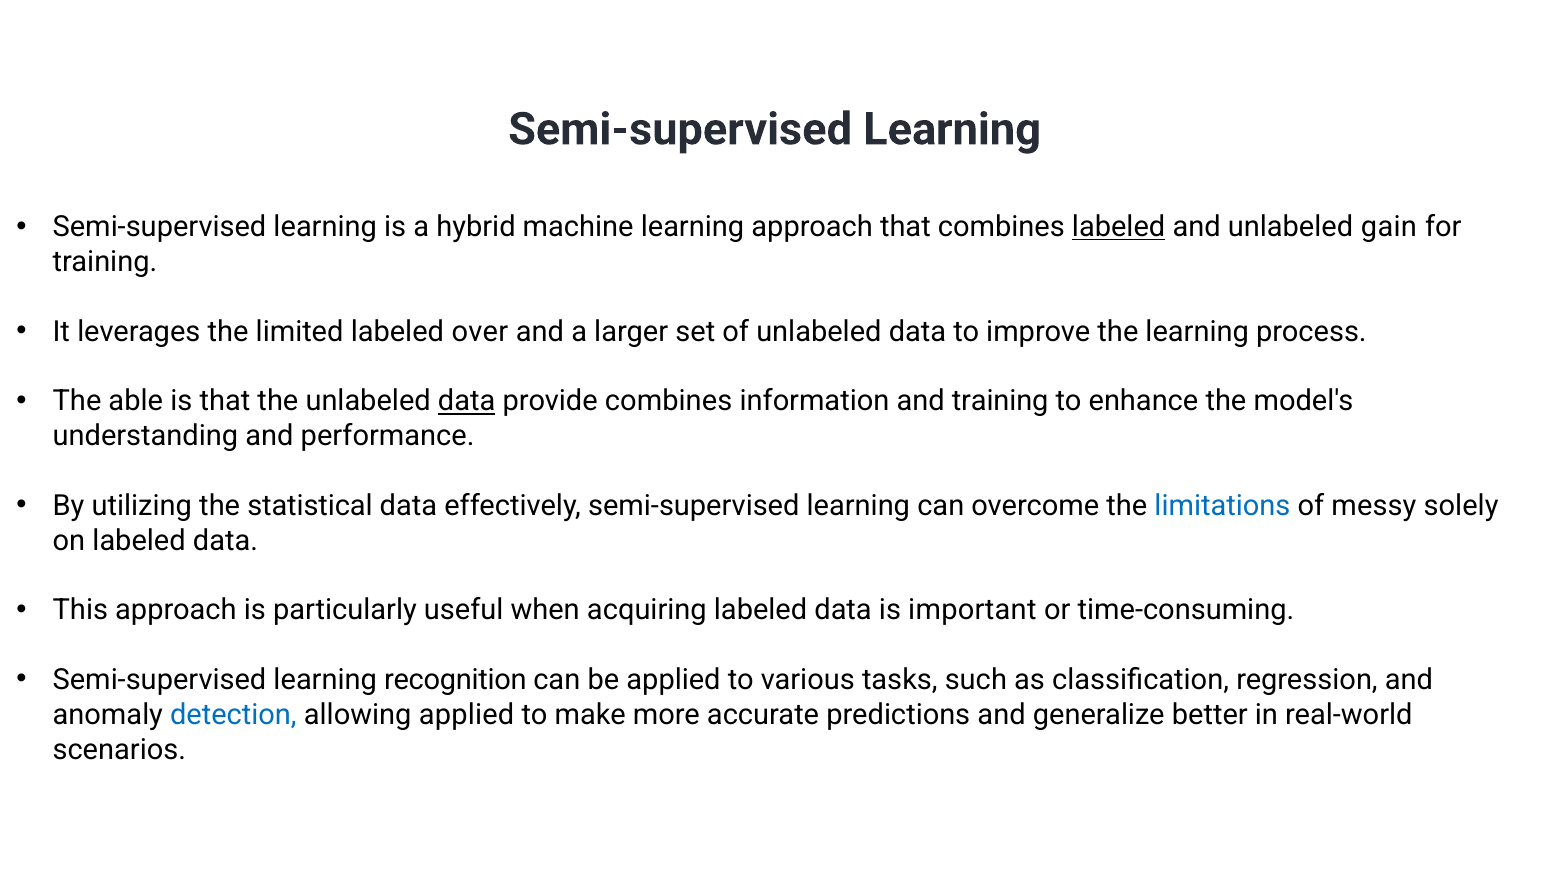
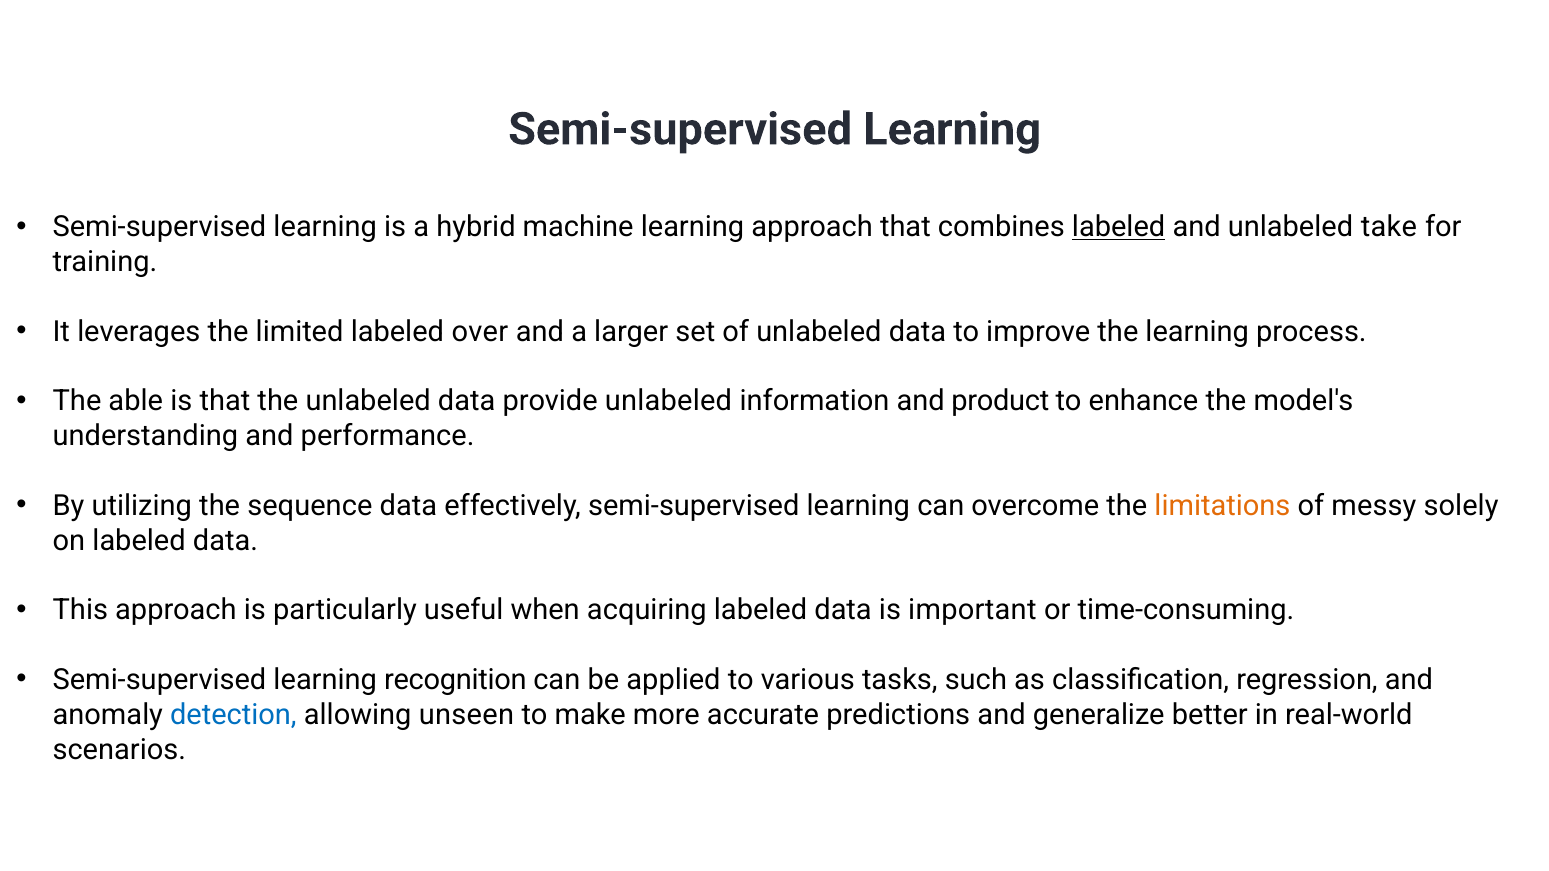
gain: gain -> take (1389, 227)
data underline: present -> none (467, 401)
provide combines: combines -> unlabeled (669, 401)
and training: training -> product (1000, 401)
statistical: statistical -> sequence (310, 506)
limitations colour: blue -> orange (1222, 506)
allowing applied: applied -> unseen (466, 715)
